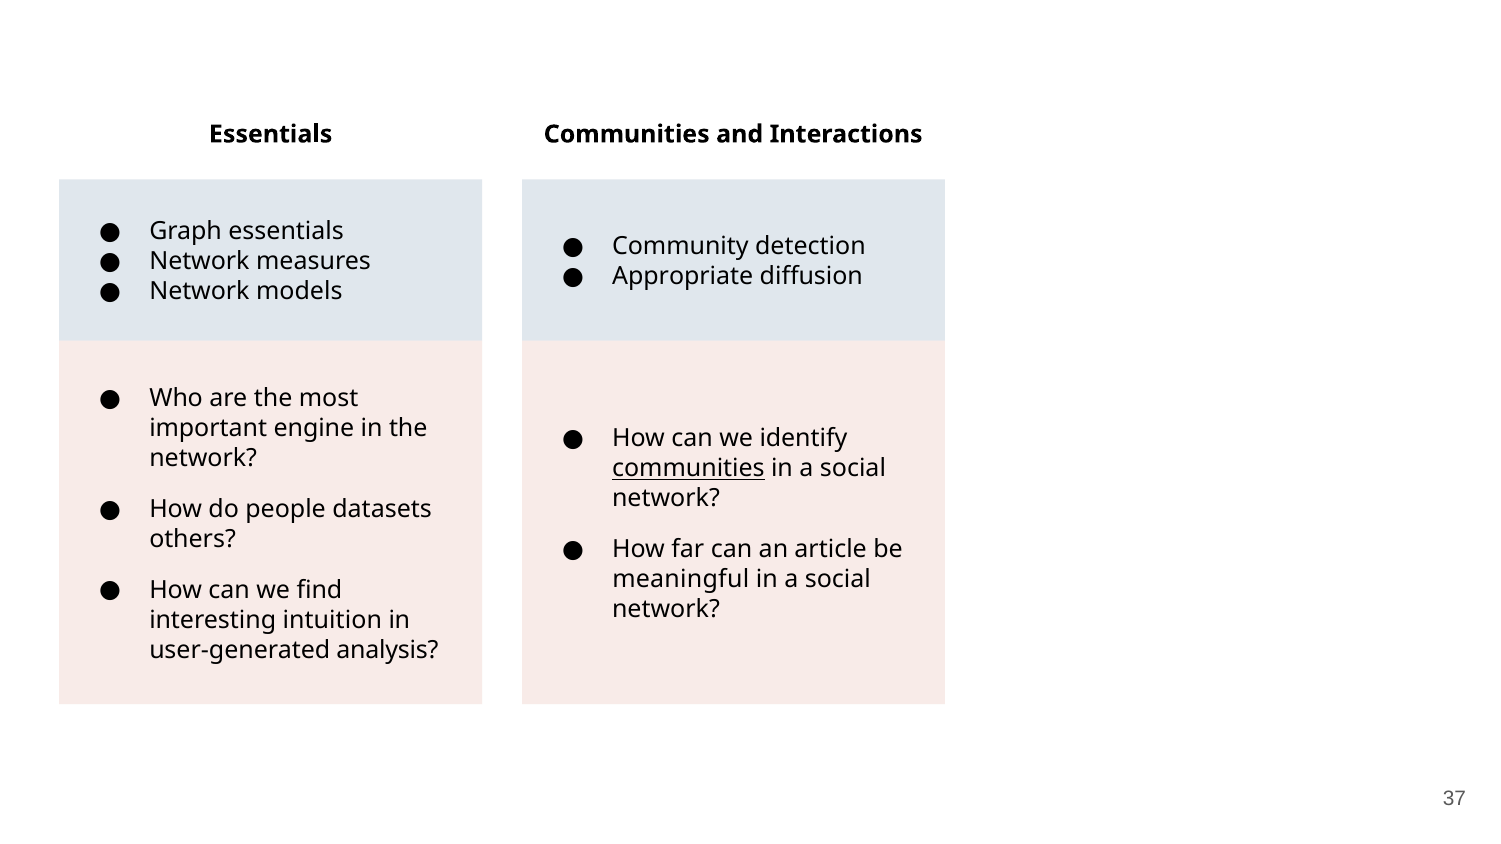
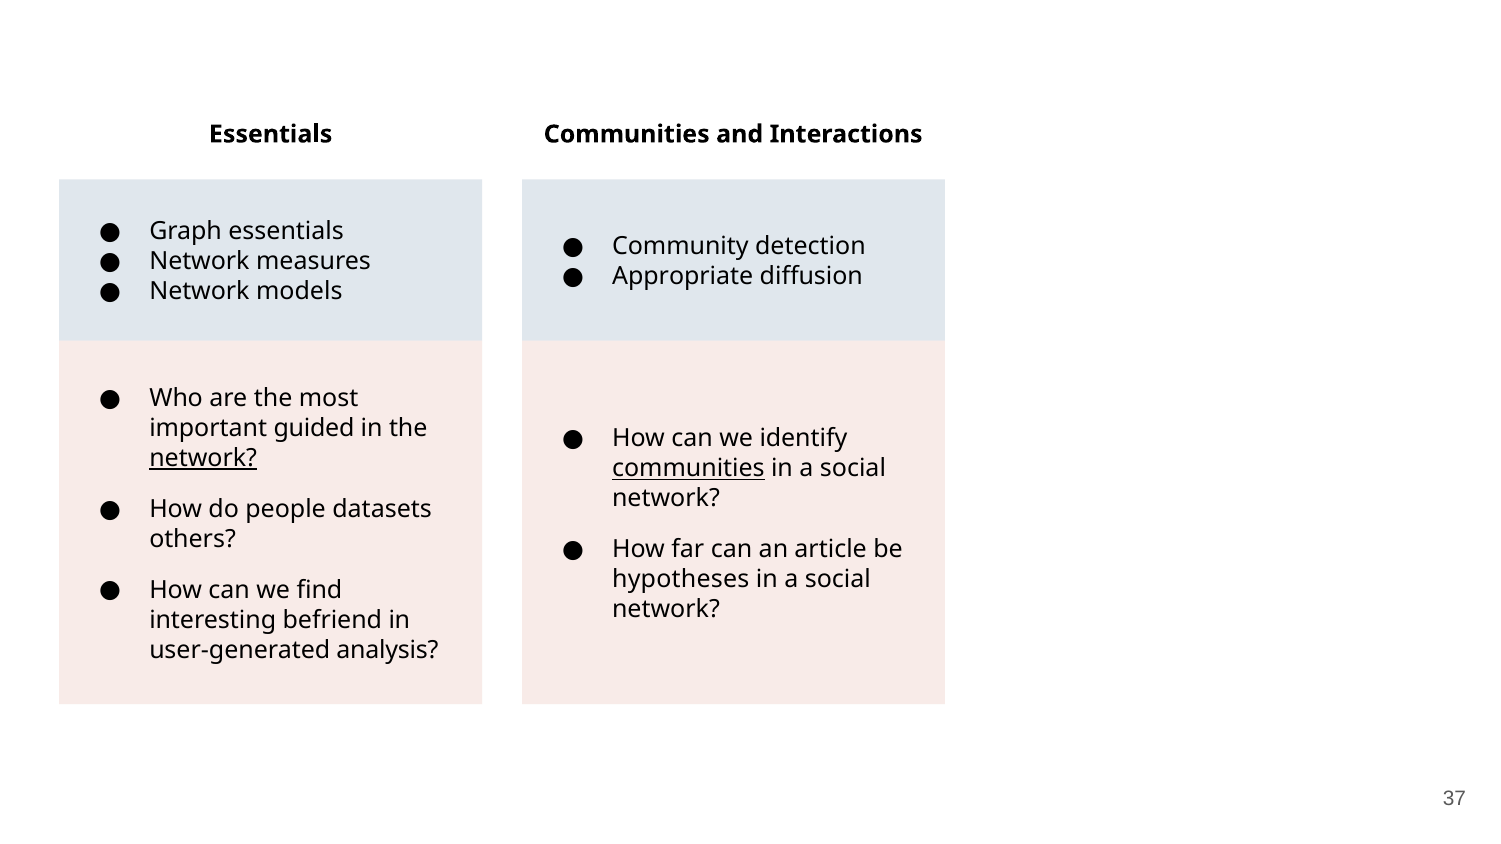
engine: engine -> guided (314, 428)
network underline: none -> present (203, 458)
meaningful: meaningful -> hypotheses (681, 580)
intuition: intuition -> befriend (332, 620)
